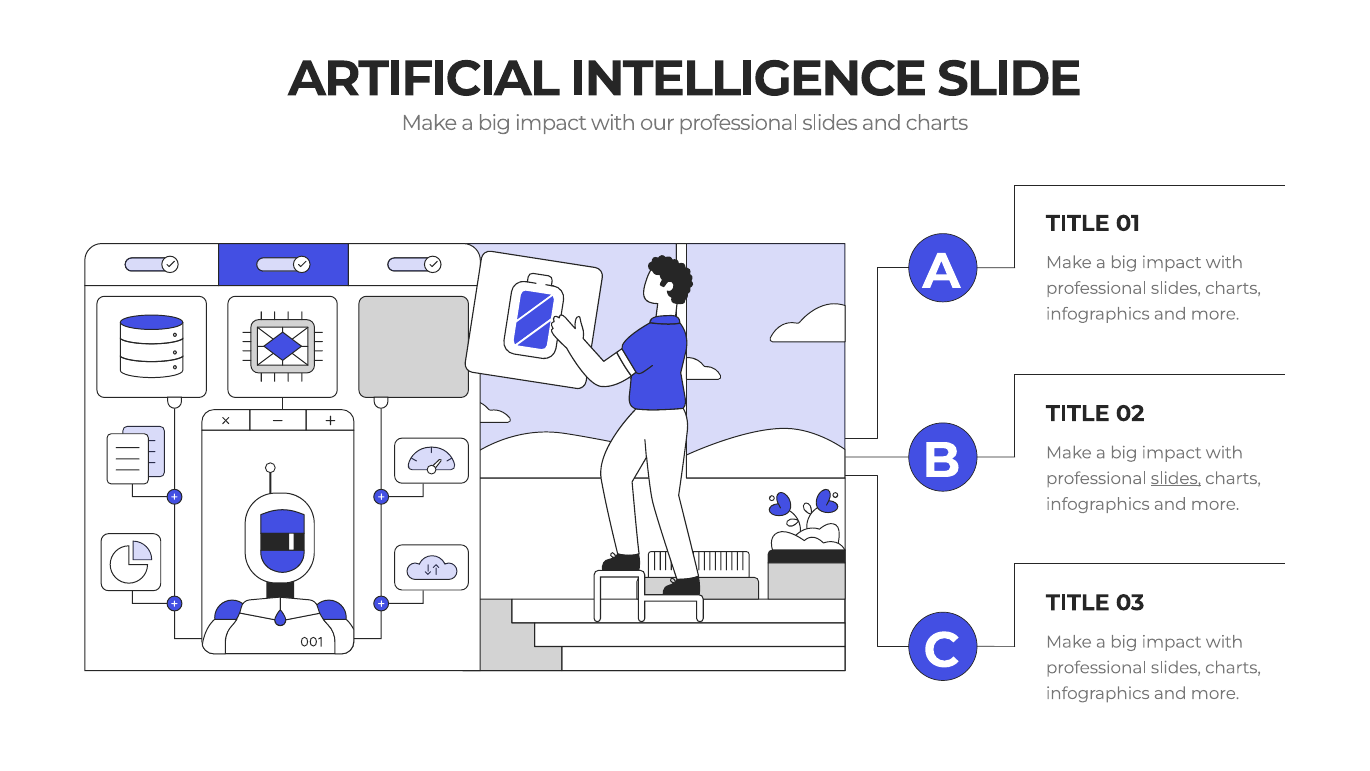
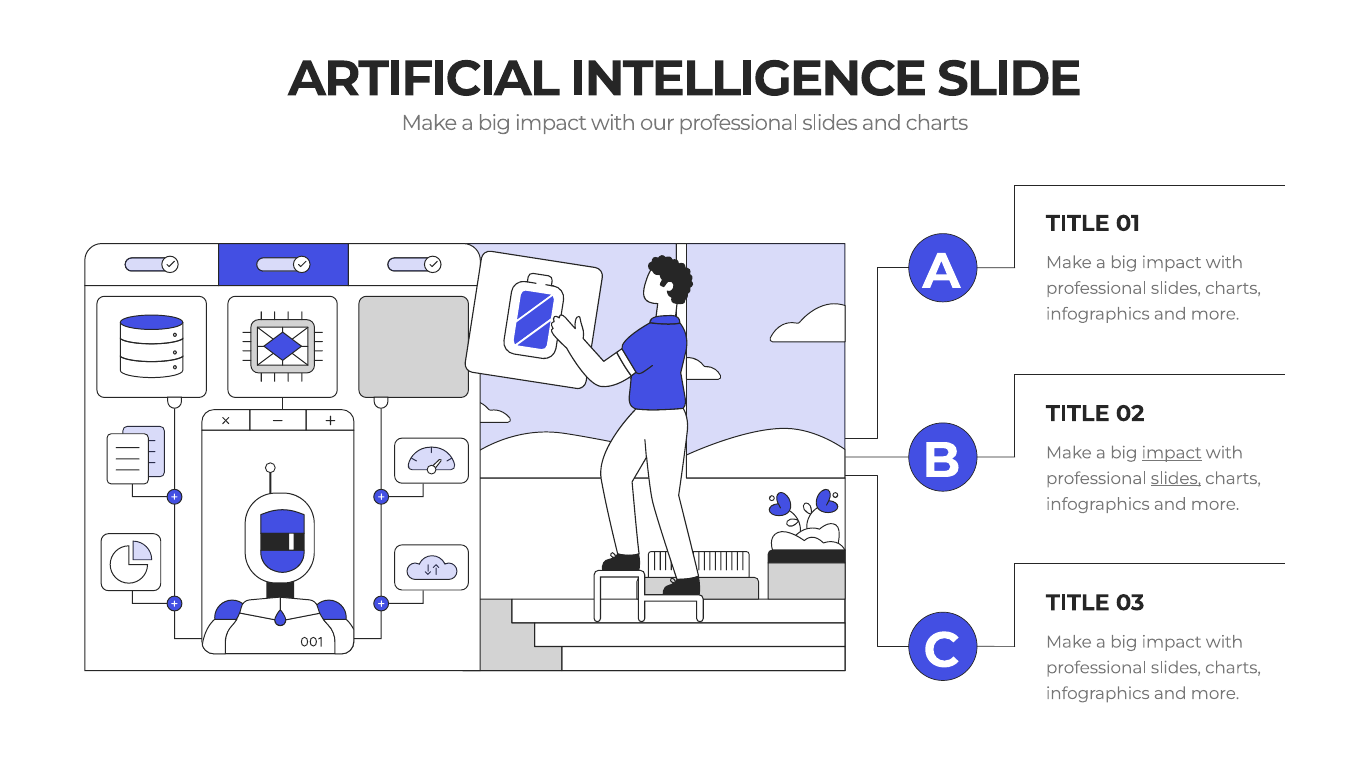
impact underline: none -> present (1172, 453)
